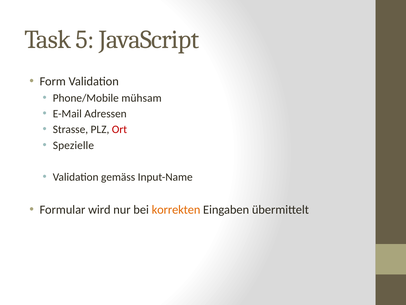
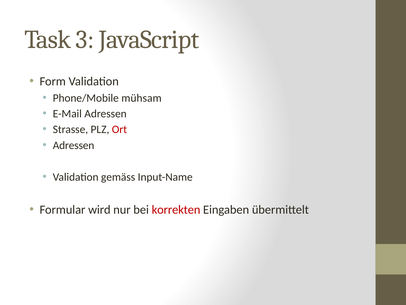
5: 5 -> 3 (85, 39)
Spezielle: Spezielle -> Adressen (74, 145)
korrekten colour: orange -> red (176, 209)
